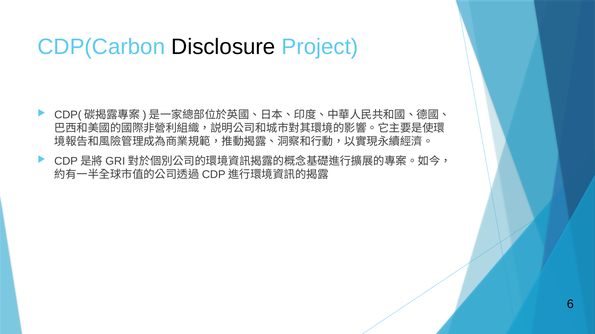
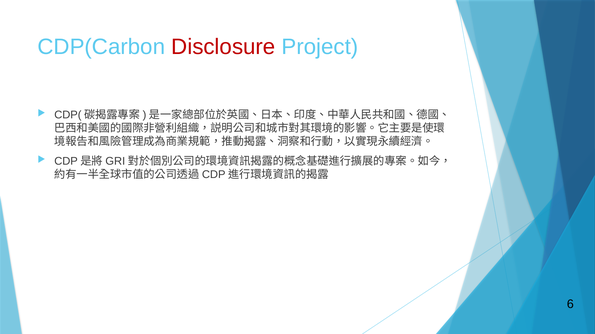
Disclosure colour: black -> red (223, 47)
